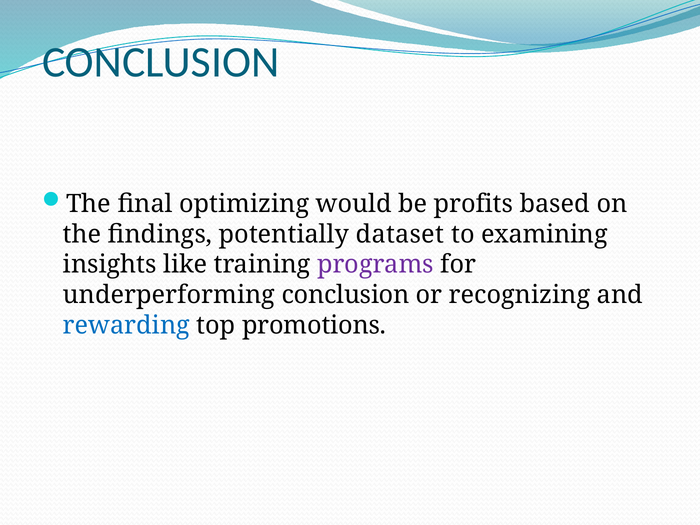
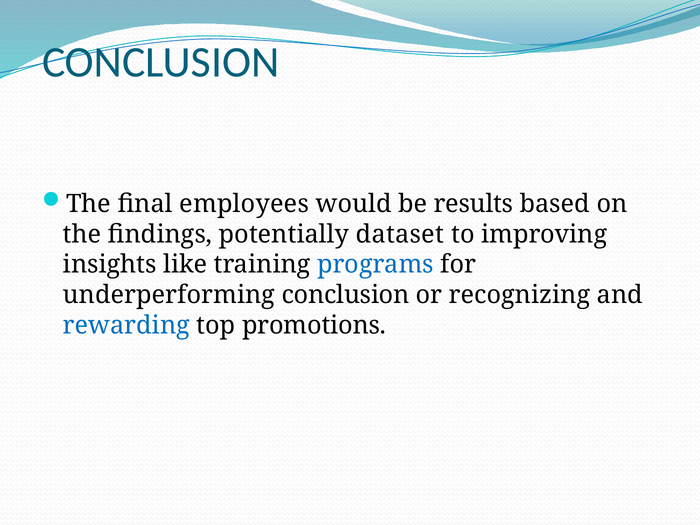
optimizing: optimizing -> employees (244, 204)
profits: profits -> results (474, 204)
examining: examining -> improving (544, 234)
programs colour: purple -> blue (375, 265)
